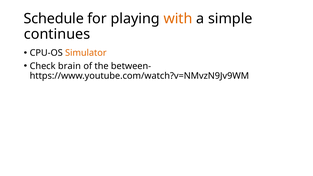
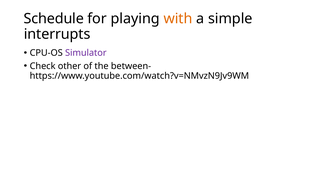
continues: continues -> interrupts (57, 34)
Simulator colour: orange -> purple (86, 53)
brain: brain -> other (69, 66)
